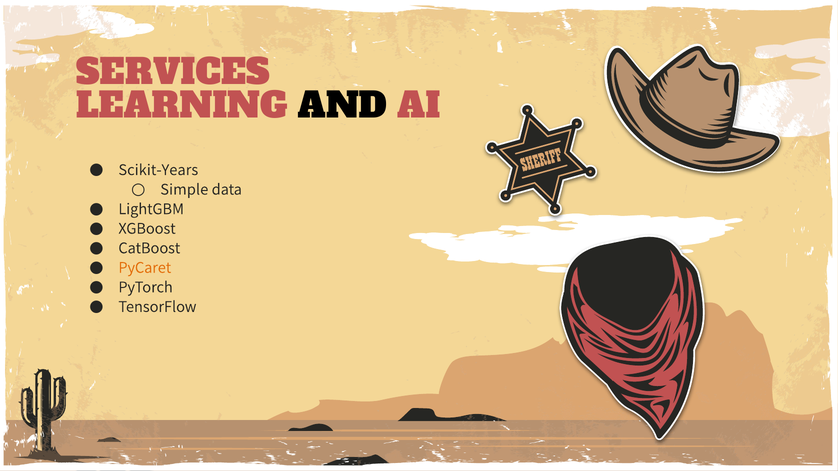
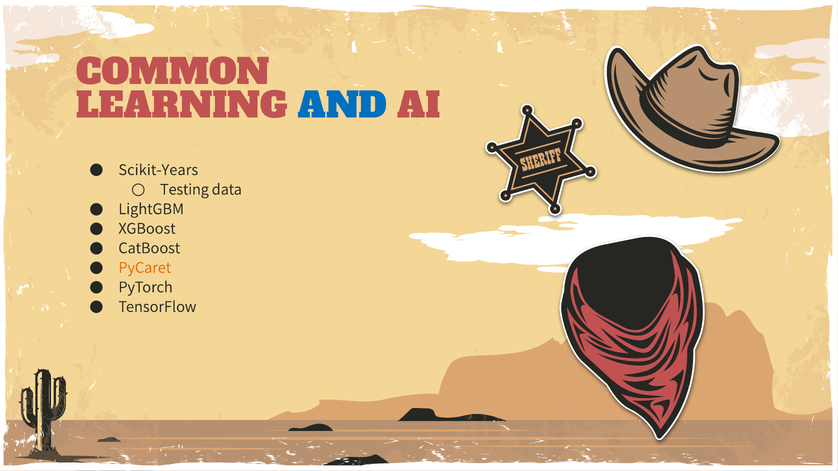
SERVICES: SERVICES -> COMMON (173, 73)
AND colour: black -> blue (342, 106)
Simple: Simple -> Testing (184, 189)
